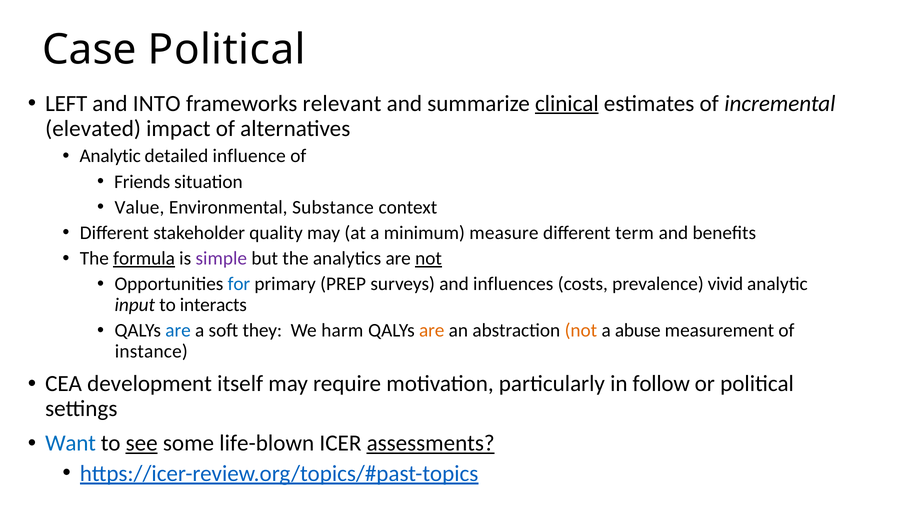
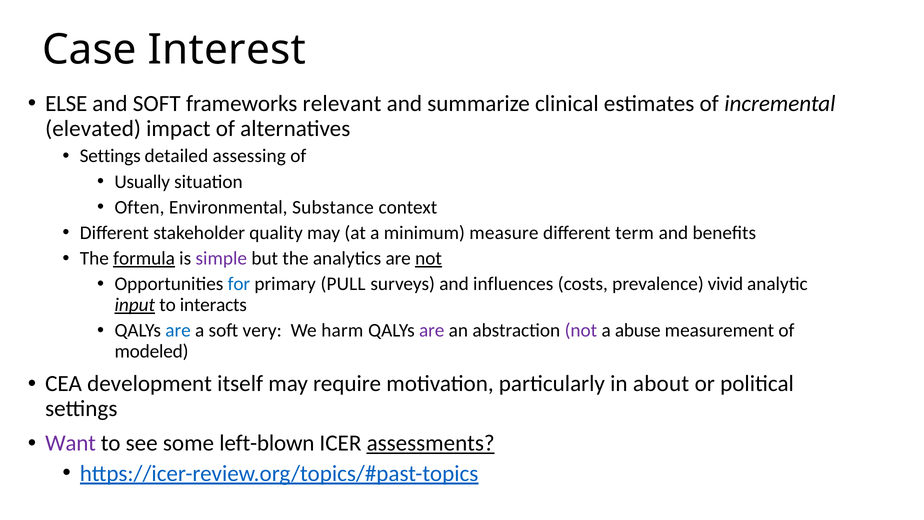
Case Political: Political -> Interest (227, 50)
LEFT: LEFT -> ELSE (66, 103)
and INTO: INTO -> SOFT (157, 103)
clinical underline: present -> none (567, 103)
Analytic: Analytic -> Settings (110, 156)
influence: influence -> assessing (249, 156)
Friends: Friends -> Usually (142, 182)
Value: Value -> Often (139, 207)
PREP: PREP -> PULL (343, 284)
input underline: none -> present (135, 305)
they: they -> very (262, 330)
are colour: orange -> purple (432, 330)
not colour: orange -> purple (581, 330)
instance: instance -> modeled (151, 351)
follow: follow -> about (661, 384)
Want colour: blue -> purple (71, 443)
see underline: present -> none (142, 443)
life-blown: life-blown -> left-blown (267, 443)
